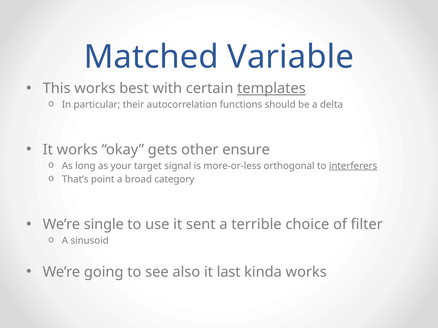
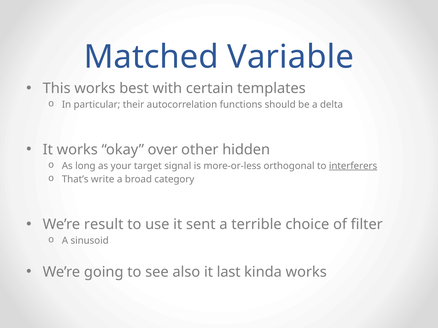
templates underline: present -> none (271, 89)
gets: gets -> over (163, 150)
ensure: ensure -> hidden (246, 150)
point: point -> write (103, 180)
single: single -> result (104, 225)
